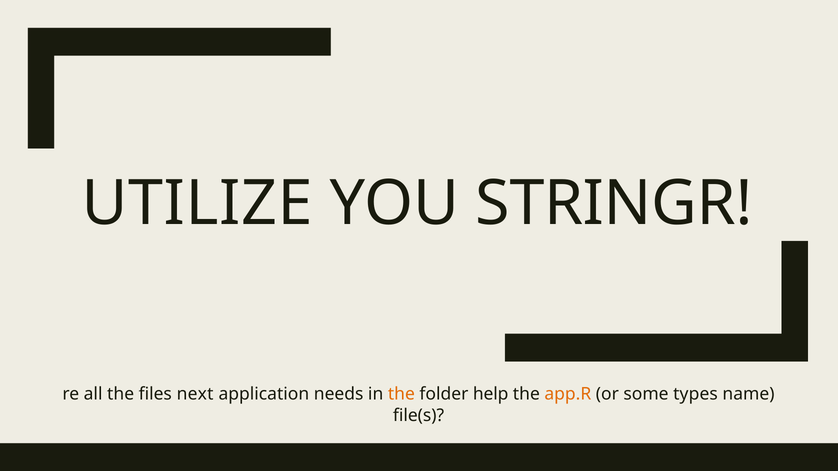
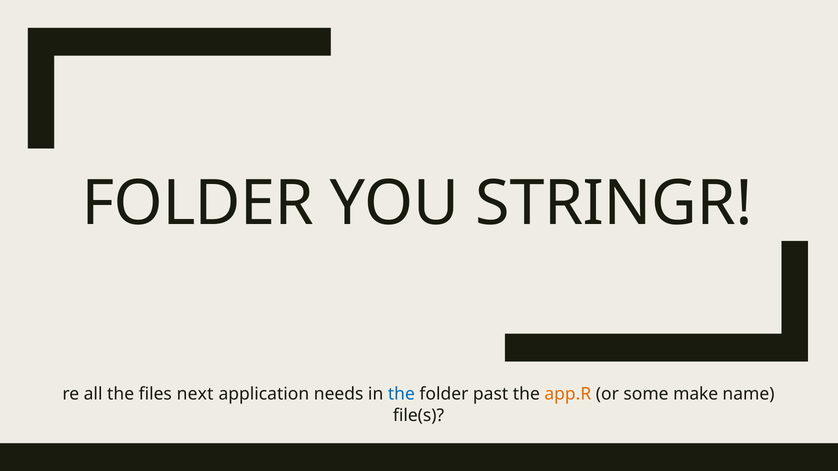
UTILIZE: UTILIZE -> FOLDER (198, 204)
the colour: orange -> blue (401, 394)
help: help -> past (491, 394)
types: types -> make (696, 394)
